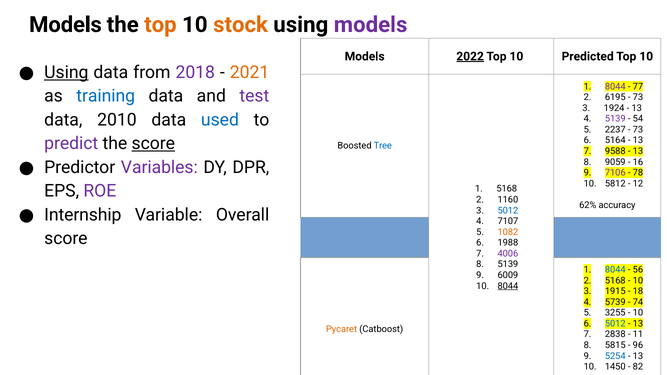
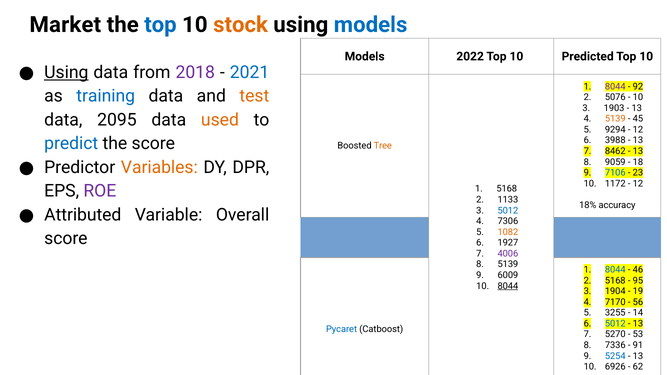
Models: Models -> Market (65, 25)
top colour: orange -> blue (160, 25)
models colour: purple -> blue (371, 25)
2022 underline: present -> none (470, 56)
2021 colour: orange -> blue (250, 72)
77: 77 -> 92 (638, 87)
test colour: purple -> orange (254, 96)
6195: 6195 -> 5076 (615, 97)
73: 73 -> 10 (638, 97)
1924: 1924 -> 1903 (614, 108)
2010: 2010 -> 2095 (117, 120)
used colour: blue -> orange (220, 120)
5139 colour: purple -> orange (615, 119)
54: 54 -> 45 (638, 119)
2237: 2237 -> 9294 (615, 130)
73: 73 -> 12 (638, 130)
predict colour: purple -> blue (71, 144)
score underline: present -> none (153, 144)
5164: 5164 -> 3988 (615, 141)
Tree colour: blue -> orange (383, 146)
9588: 9588 -> 8462 (615, 151)
16: 16 -> 18 (638, 162)
Variables colour: purple -> orange (159, 167)
7106 colour: purple -> blue (615, 173)
78: 78 -> 23 (638, 173)
5812: 5812 -> 1172 (615, 184)
1160: 1160 -> 1133 (508, 200)
62%: 62% -> 18% (588, 205)
Internship: Internship -> Attributed (83, 215)
7107: 7107 -> 7306 (508, 221)
1988: 1988 -> 1927 (508, 243)
56: 56 -> 46 (638, 270)
10: 10 -> 95 (638, 281)
1915: 1915 -> 1904 (615, 291)
18: 18 -> 19 (638, 291)
5739: 5739 -> 7170 (615, 302)
74: 74 -> 56 (638, 302)
10: 10 -> 14 (638, 313)
Pycaret colour: orange -> blue (342, 329)
2838: 2838 -> 5270 (615, 335)
11: 11 -> 53 (638, 335)
5815: 5815 -> 7336 (615, 345)
96: 96 -> 91 (638, 345)
1450: 1450 -> 6926 (615, 367)
82: 82 -> 62 (638, 367)
